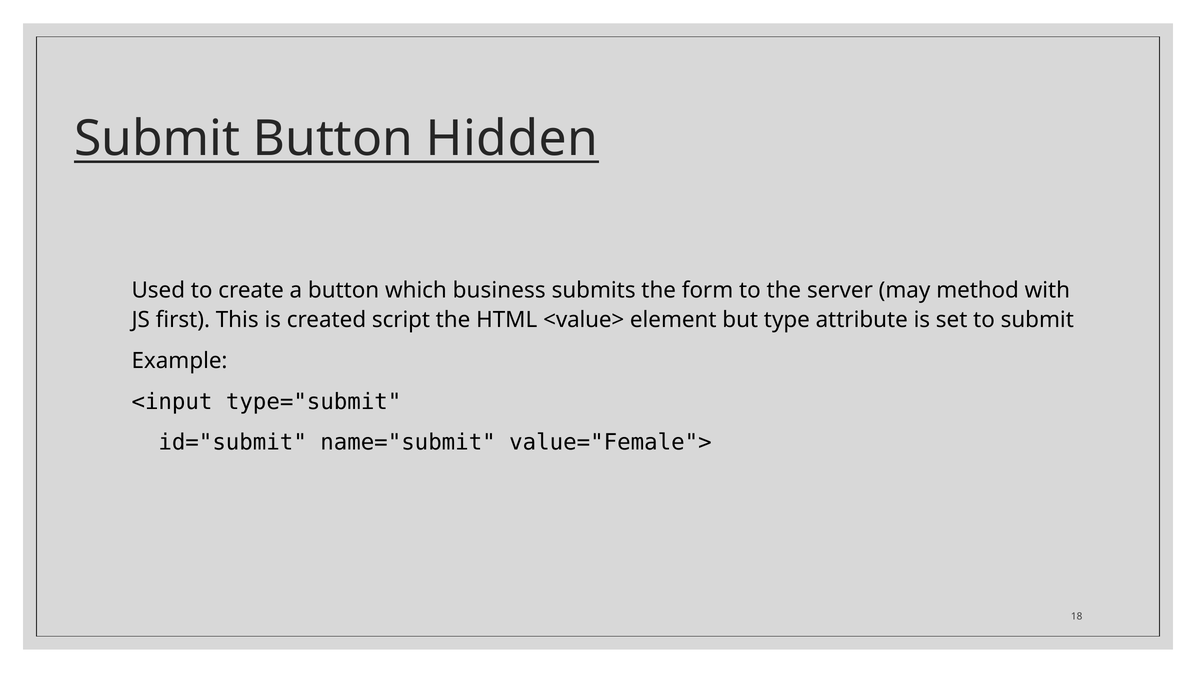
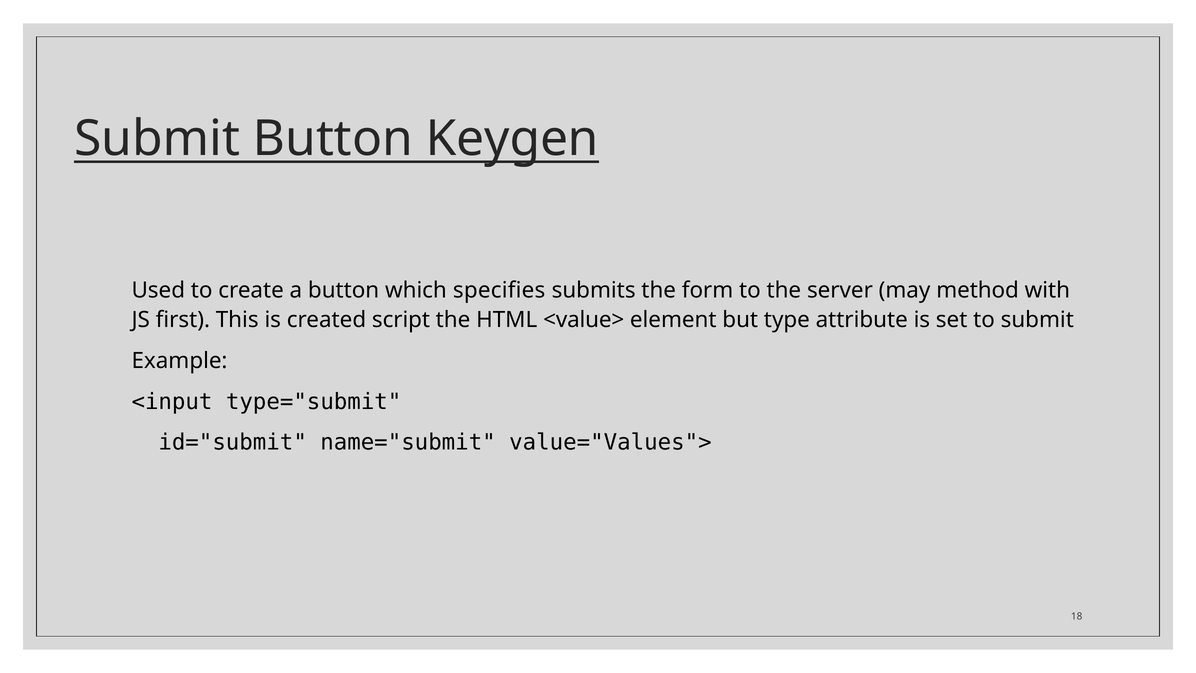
Hidden: Hidden -> Keygen (512, 139)
business: business -> specifies (499, 290)
value="Female">: value="Female"> -> value="Values"> (610, 442)
